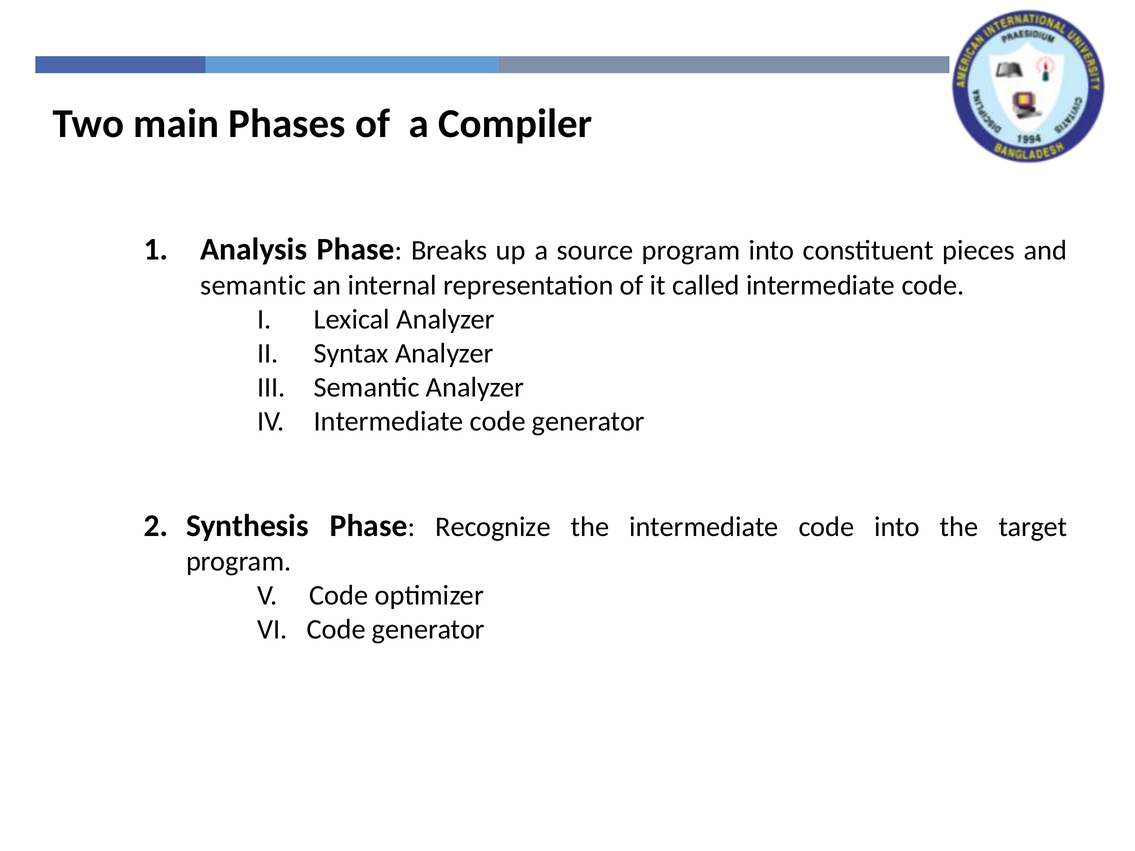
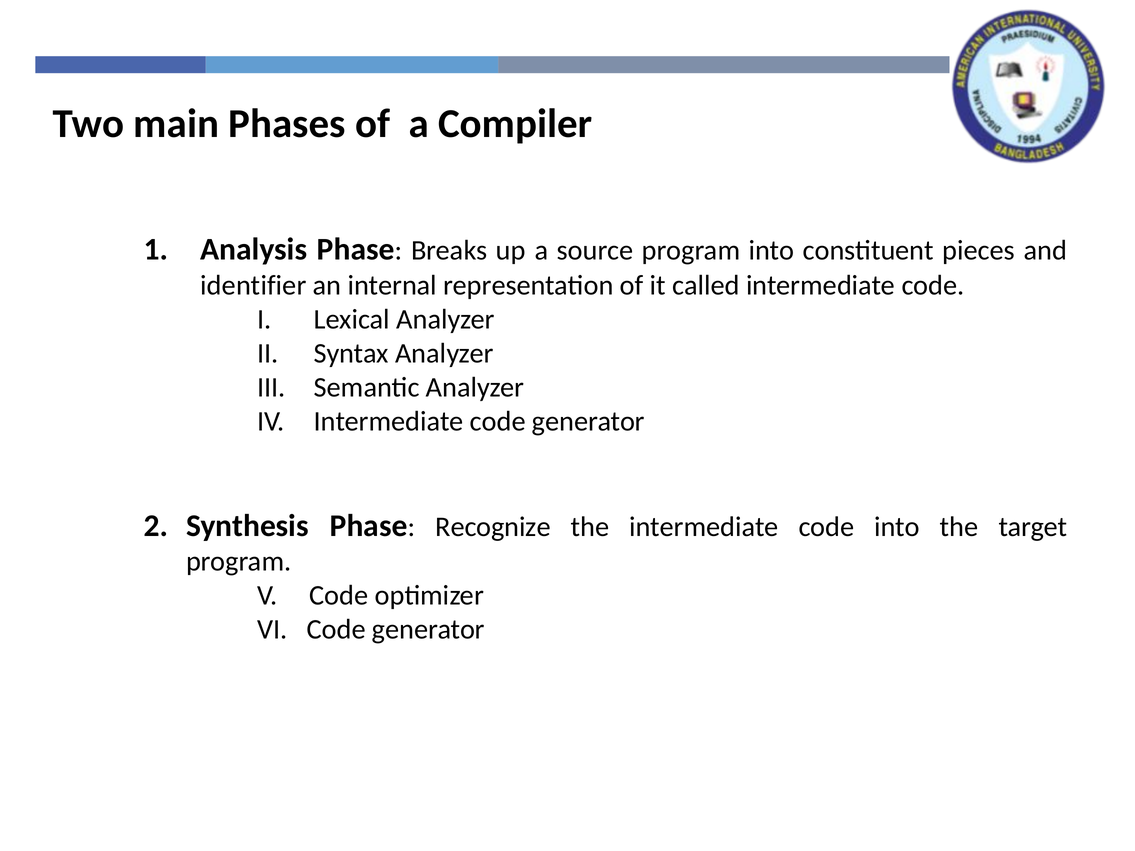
semantic: semantic -> identifier (253, 285)
